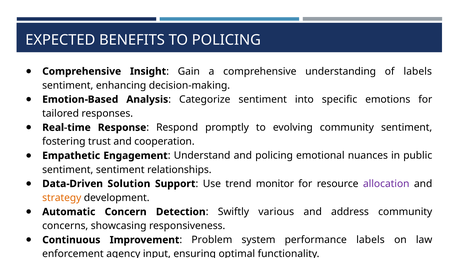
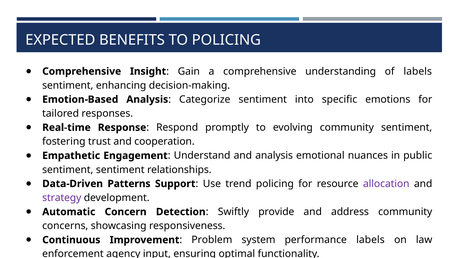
and policing: policing -> analysis (274, 156)
Solution: Solution -> Patterns (129, 184)
trend monitor: monitor -> policing (275, 184)
strategy colour: orange -> purple (62, 198)
various: various -> provide (276, 212)
